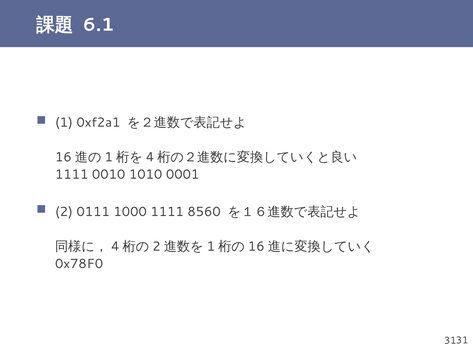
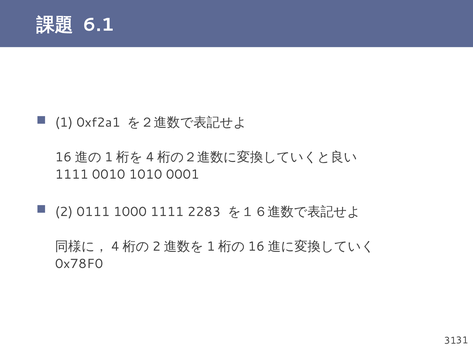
8560: 8560 -> 2283 (204, 212)
